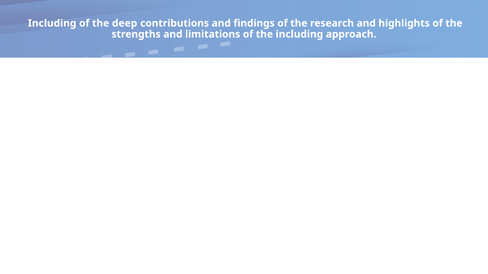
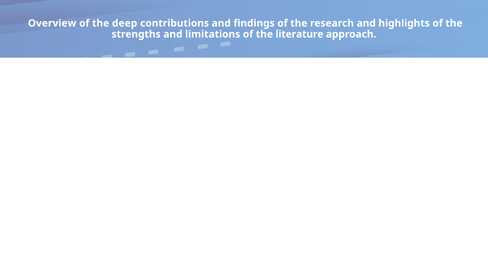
Including: Including -> Overview (52, 23)
the including: including -> literature (299, 34)
